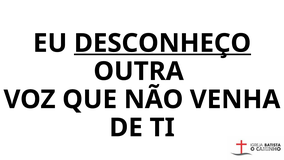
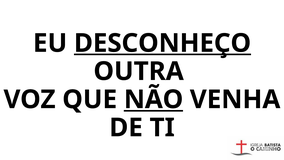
NÃO underline: none -> present (154, 99)
